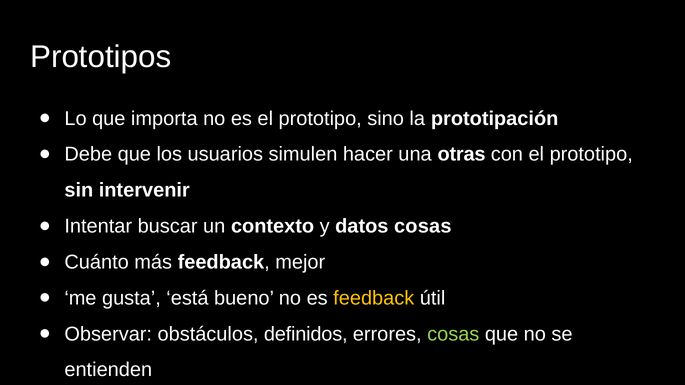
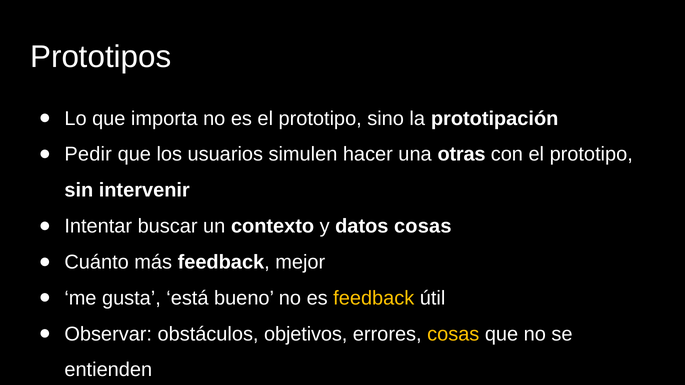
Debe: Debe -> Pedir (88, 154)
definidos: definidos -> objetivos (306, 334)
cosas colour: light green -> yellow (453, 334)
